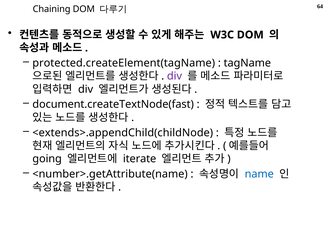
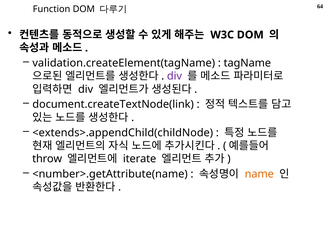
Chaining: Chaining -> Function (52, 9)
protected.createElement(tagName: protected.createElement(tagName -> validation.createElement(tagName (124, 63)
document.createTextNode(fast: document.createTextNode(fast -> document.createTextNode(link (113, 104)
going: going -> throw (47, 159)
name colour: blue -> orange (259, 174)
